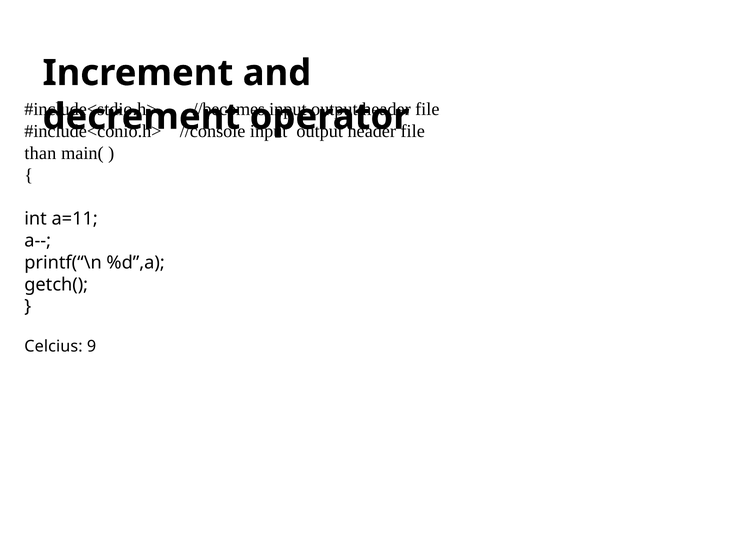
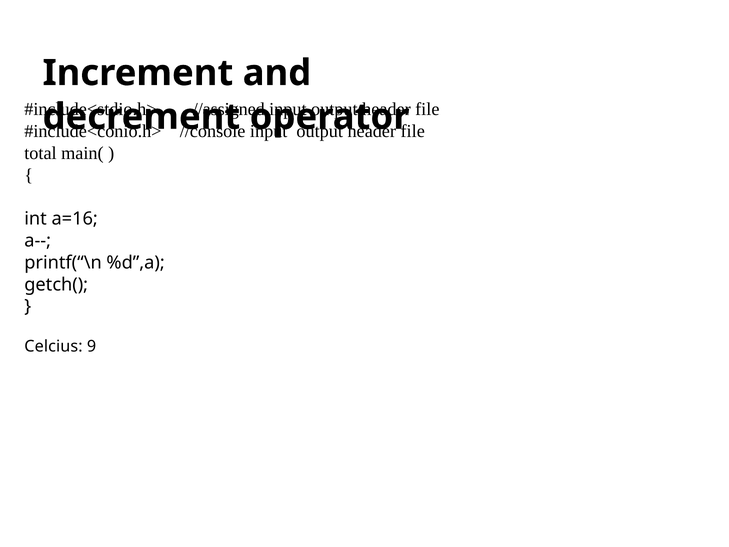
//becomes: //becomes -> //assigned (229, 109)
than: than -> total (40, 153)
a=11: a=11 -> a=16 (75, 219)
